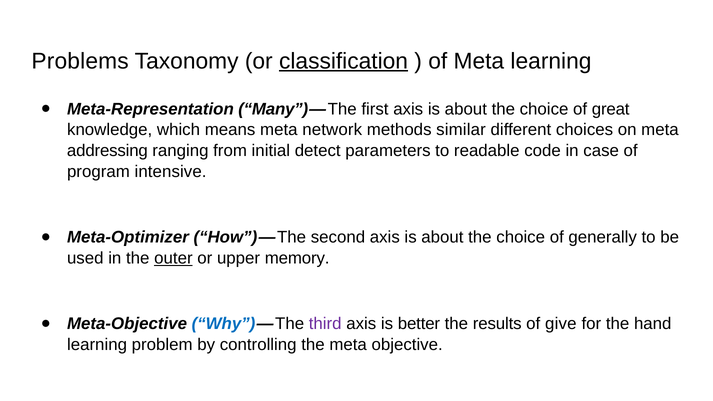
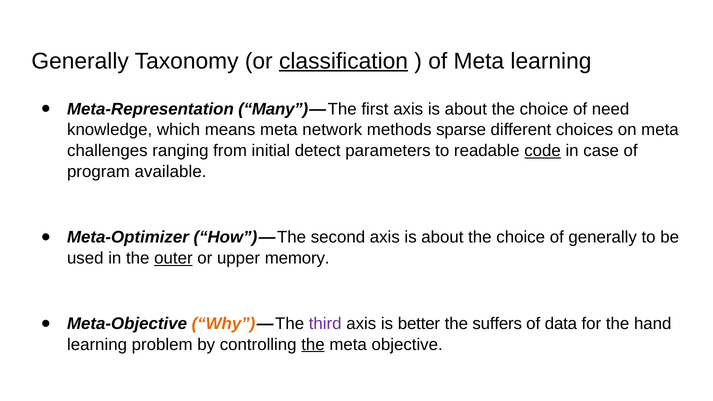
Problems: Problems -> Generally (80, 61)
great: great -> need (611, 109)
similar: similar -> sparse (461, 130)
addressing: addressing -> challenges (107, 151)
code underline: none -> present (543, 151)
intensive: intensive -> available (171, 172)
Why colour: blue -> orange (223, 324)
results: results -> suffers (497, 324)
give: give -> data (561, 324)
the underline: none -> present (313, 345)
